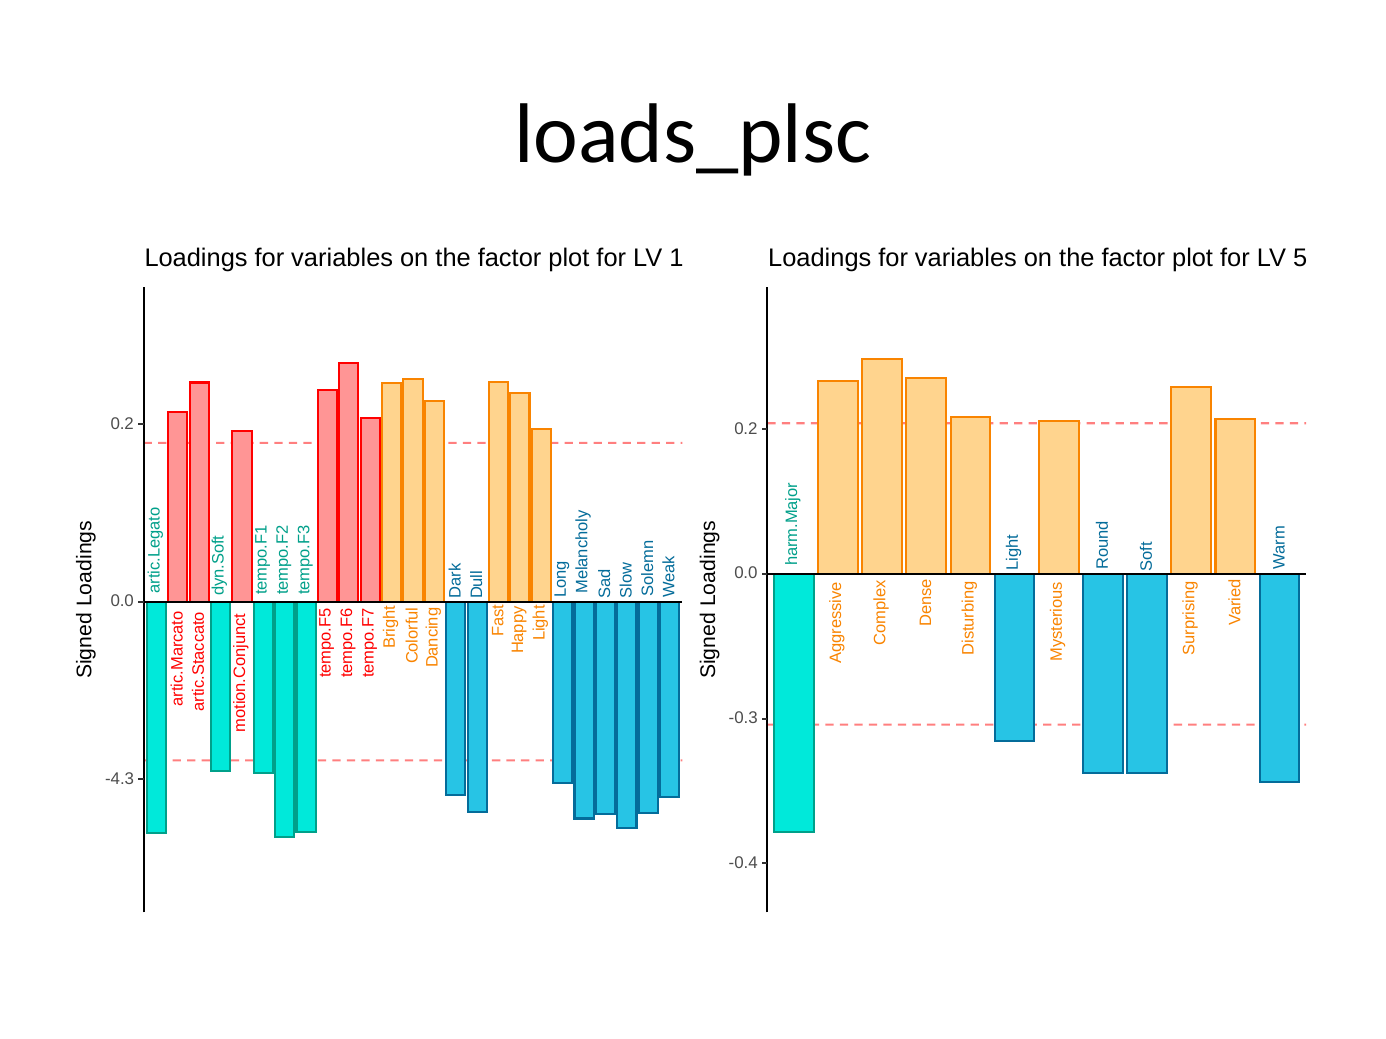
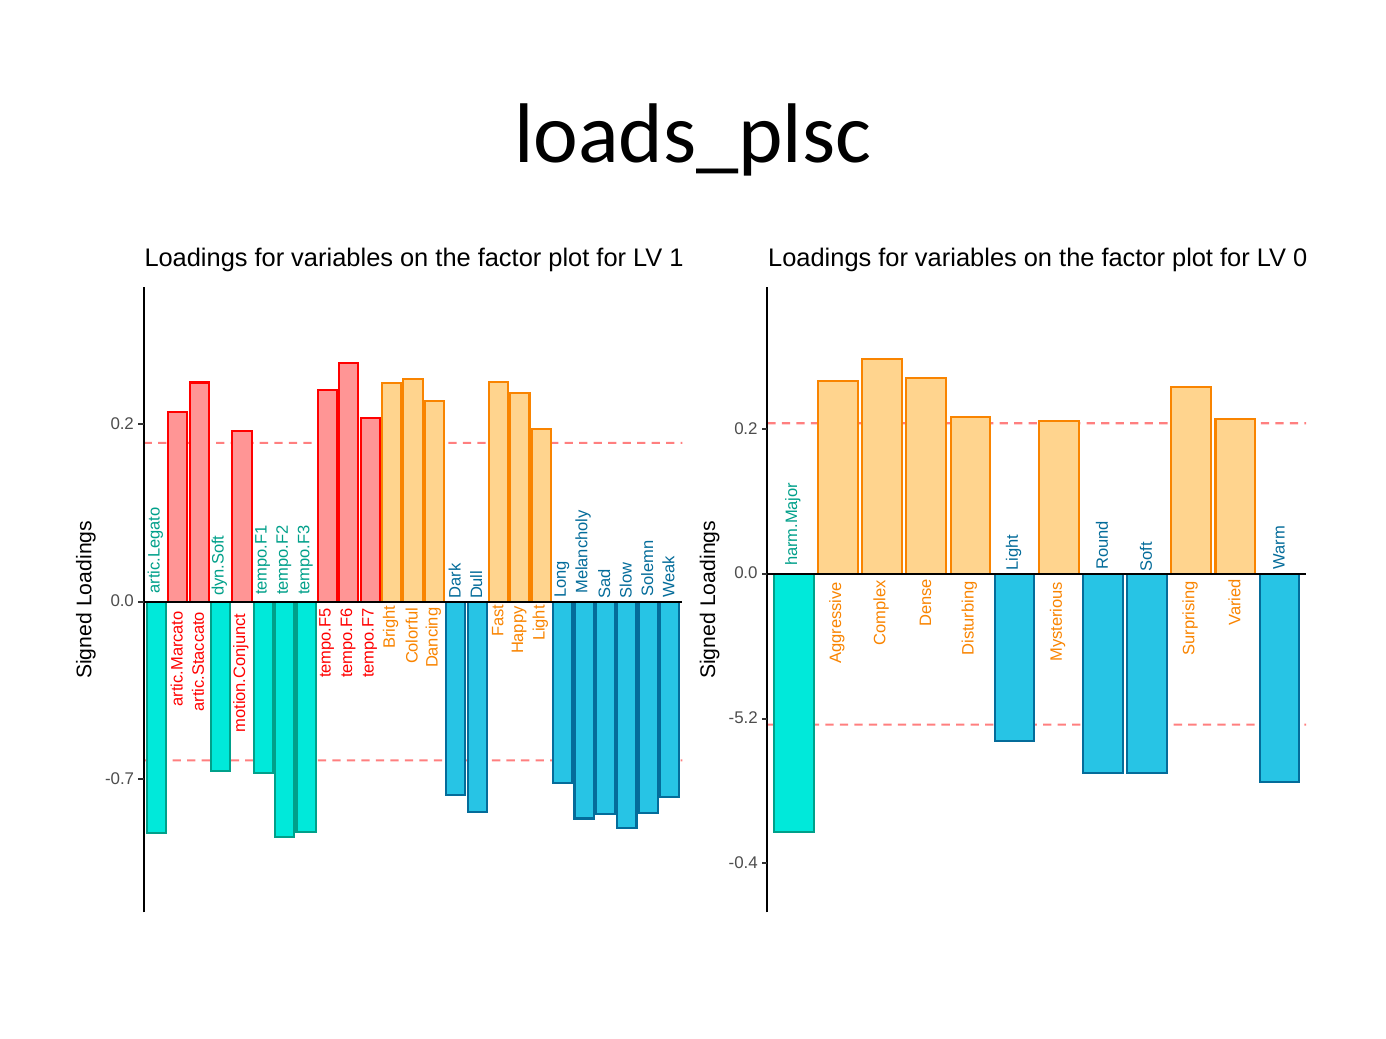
LV 5: 5 -> 0 (1300, 259)
-0.3: -0.3 -> -5.2 (743, 718)
-4.3: -4.3 -> -0.7 (120, 779)
